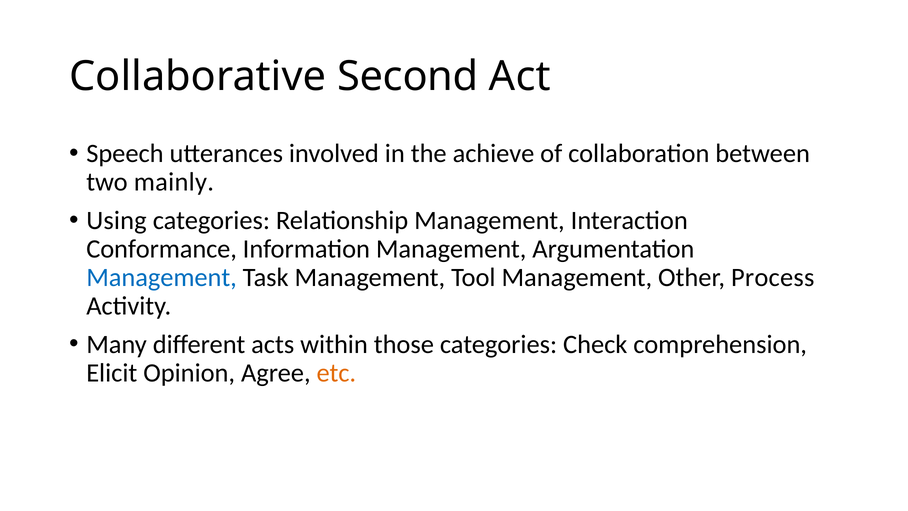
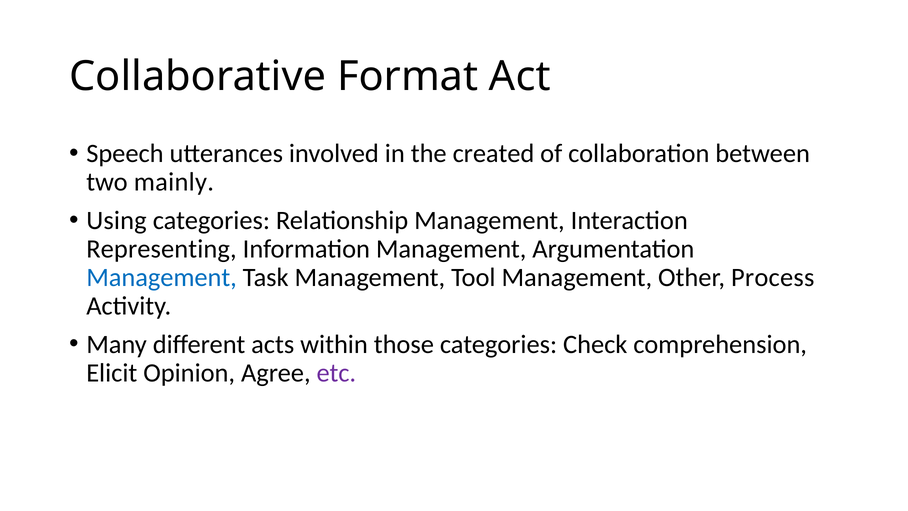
Second: Second -> Format (408, 76)
achieve: achieve -> created (493, 154)
Conformance: Conformance -> Representing (161, 249)
etc colour: orange -> purple (336, 373)
